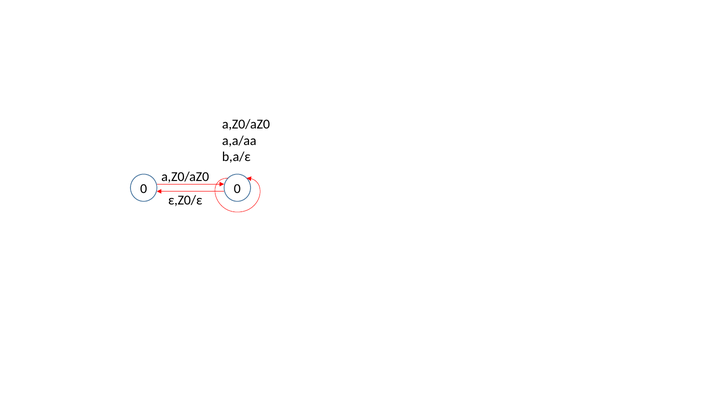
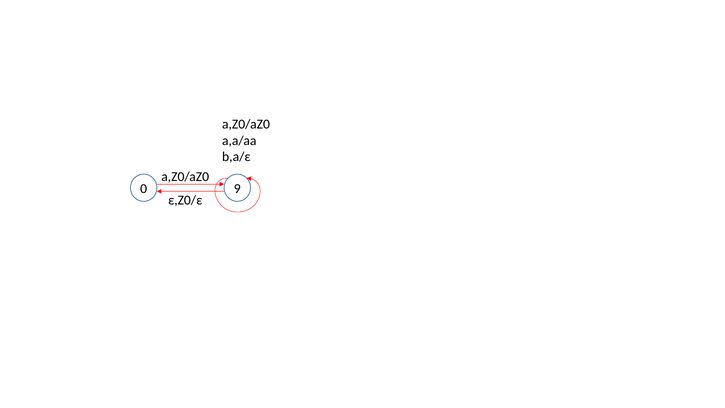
0 0: 0 -> 9 (237, 189)
